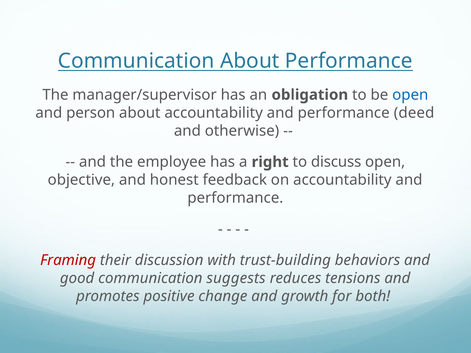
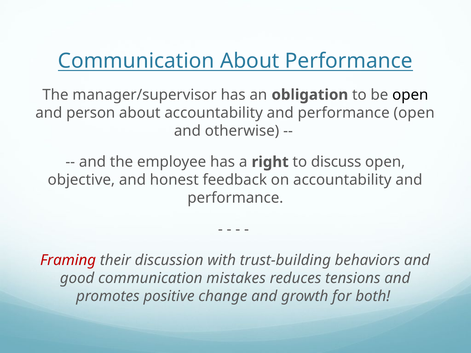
open colour: blue -> black (410, 95)
performance deed: deed -> open (414, 113)
suggests: suggests -> mistakes (236, 278)
